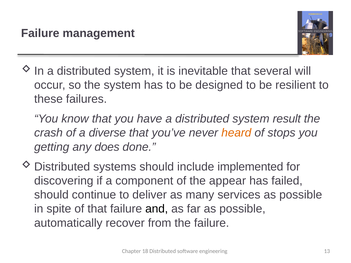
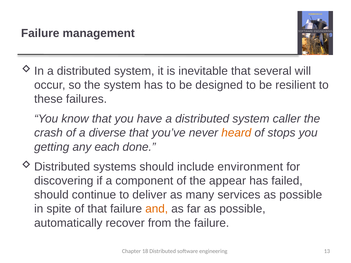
result: result -> caller (287, 119)
does: does -> each (107, 147)
implemented: implemented -> environment (250, 167)
and colour: black -> orange (157, 209)
